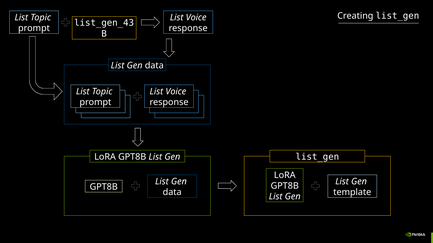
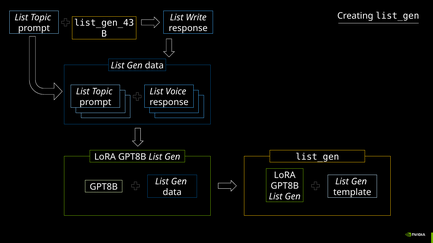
Voice: Voice -> Write (196, 18)
